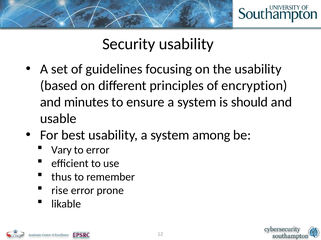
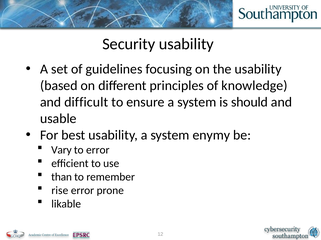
encryption: encryption -> knowledge (254, 86)
minutes: minutes -> difficult (86, 102)
among: among -> enymy (211, 135)
thus: thus -> than (62, 177)
